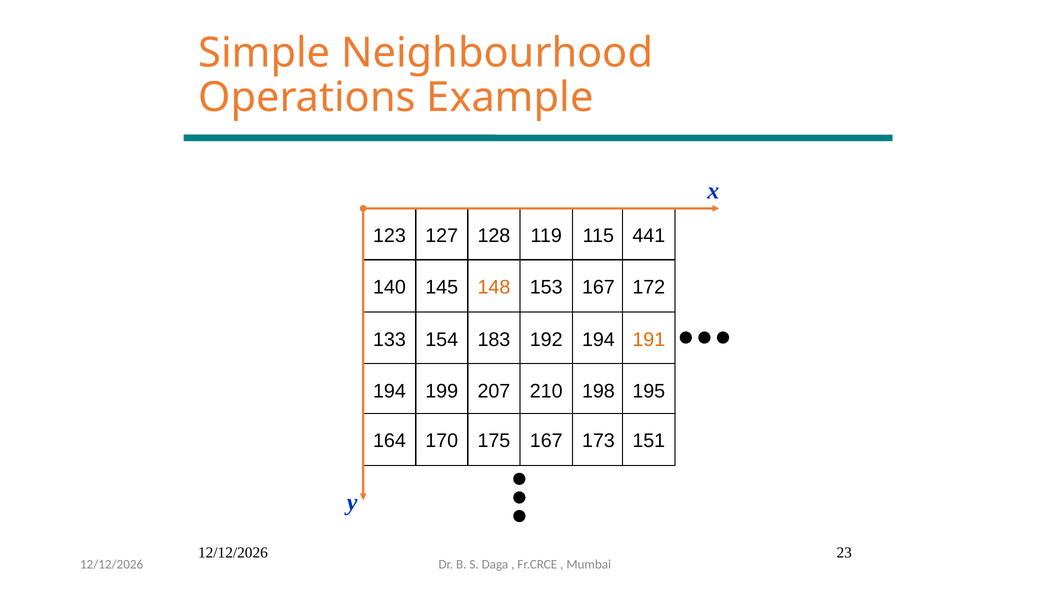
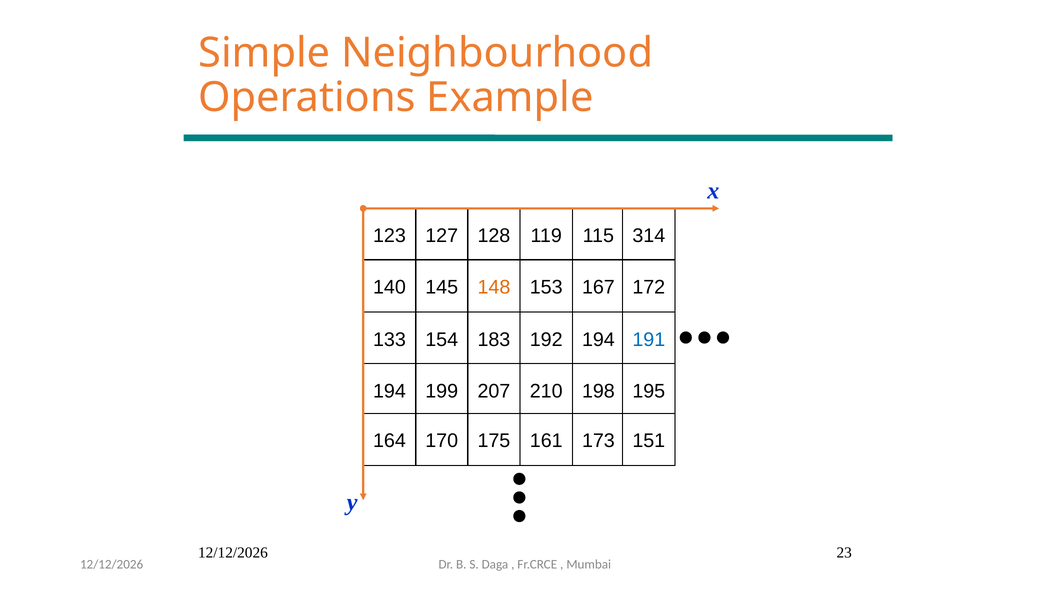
441: 441 -> 314 (649, 236)
191 colour: orange -> blue (649, 339)
175 167: 167 -> 161 (546, 441)
